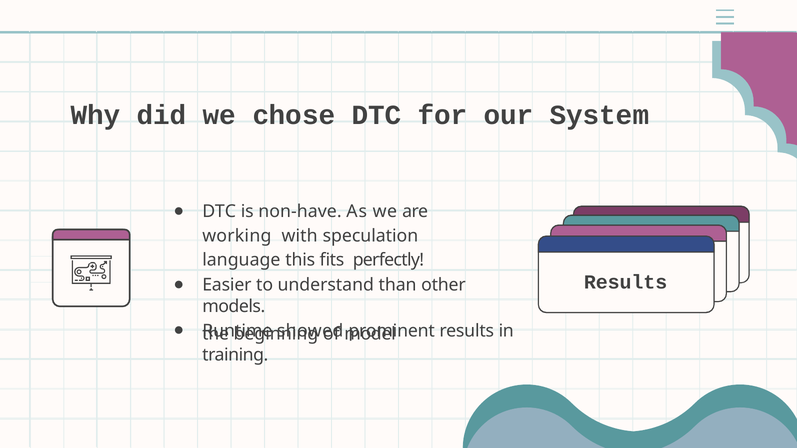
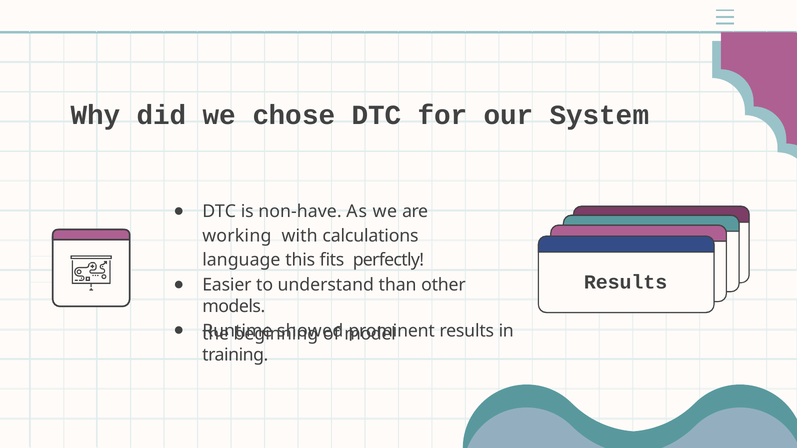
speculation: speculation -> calculations (371, 236)
